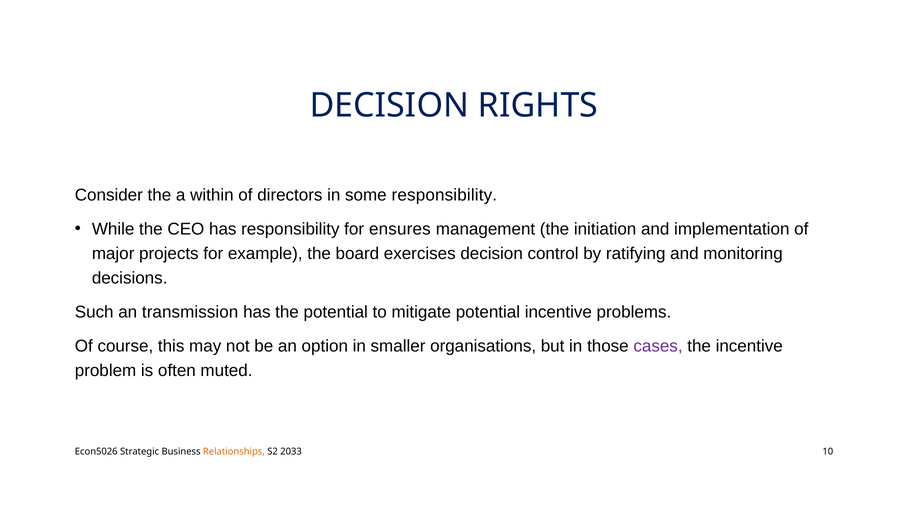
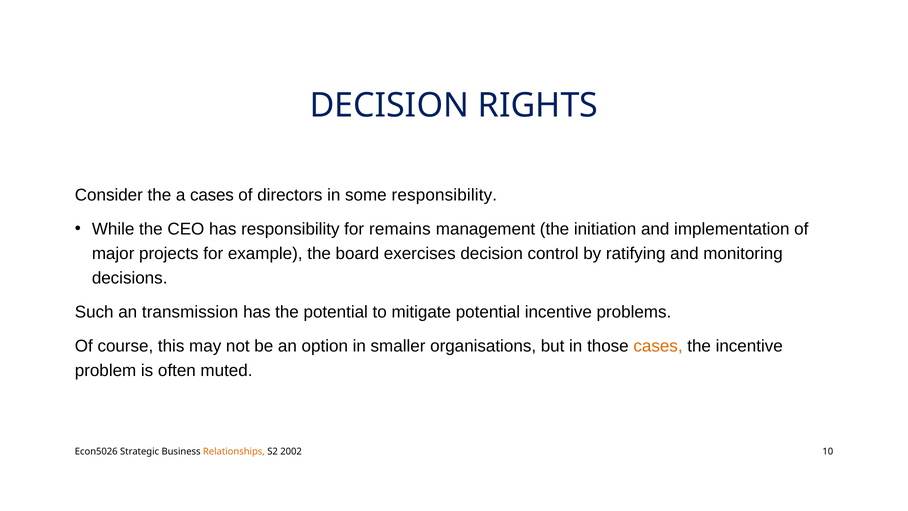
a within: within -> cases (212, 195)
ensures: ensures -> remains (400, 229)
cases colour: purple -> orange (658, 346)
2033: 2033 -> 2002 (291, 452)
